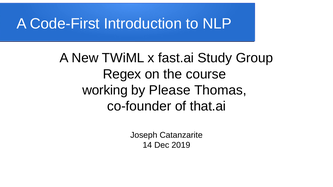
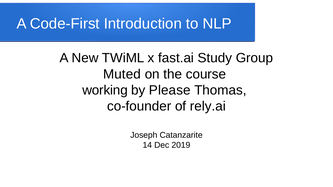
Regex: Regex -> Muted (122, 74)
that.ai: that.ai -> rely.ai (208, 106)
